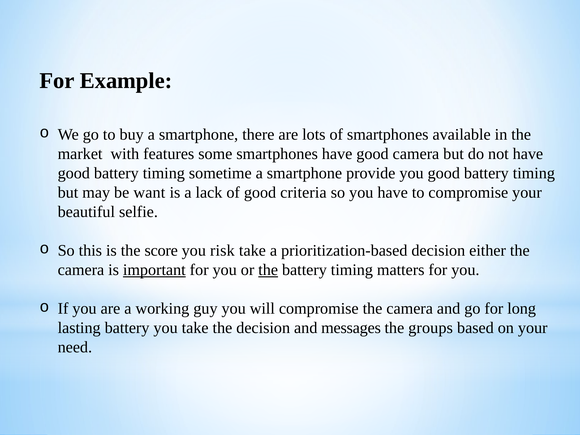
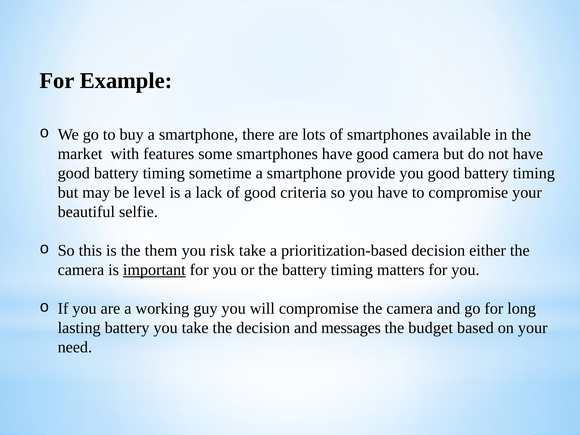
want: want -> level (149, 192)
score: score -> them (161, 251)
the underline: present -> none (268, 270)
groups: groups -> budget (431, 328)
